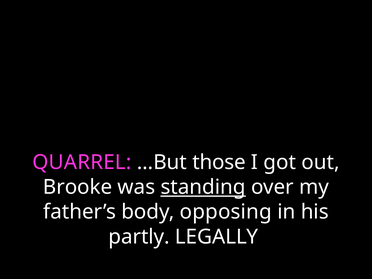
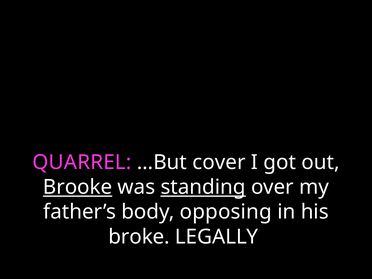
those: those -> cover (219, 162)
Brooke underline: none -> present (78, 187)
partly: partly -> broke (139, 237)
